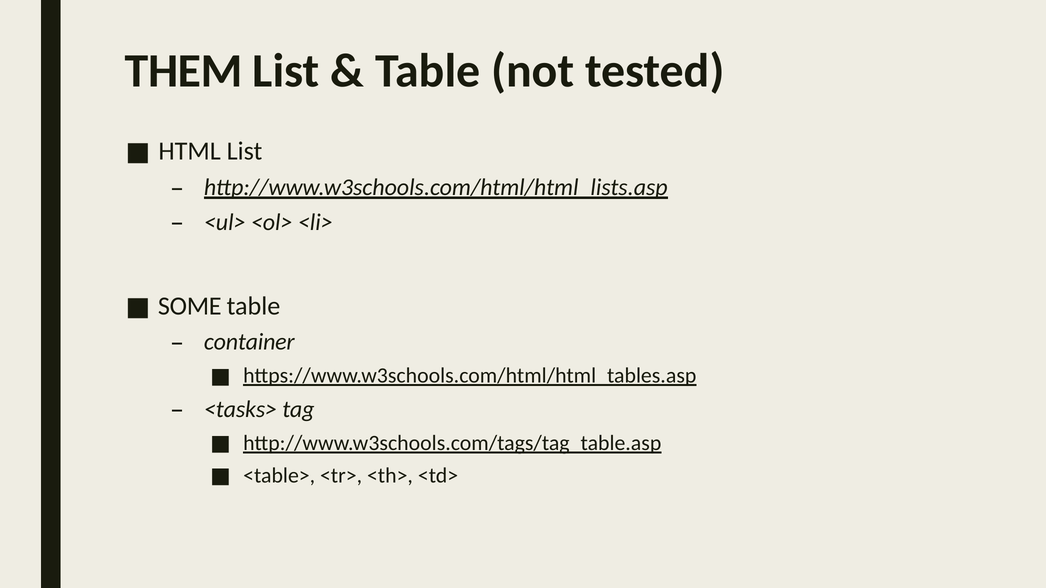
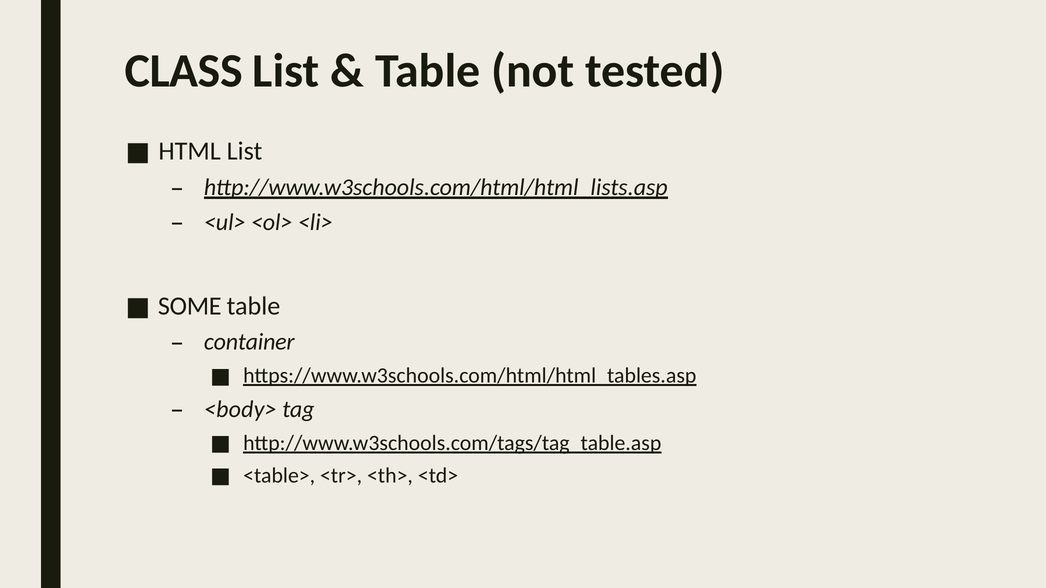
THEM: THEM -> CLASS (184, 71)
<tasks>: <tasks> -> <body> (240, 410)
